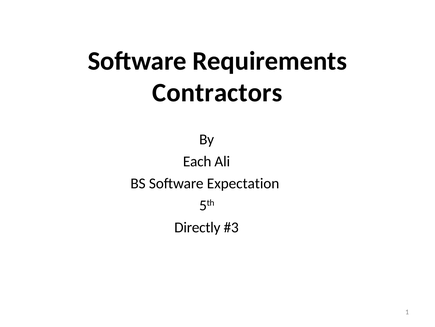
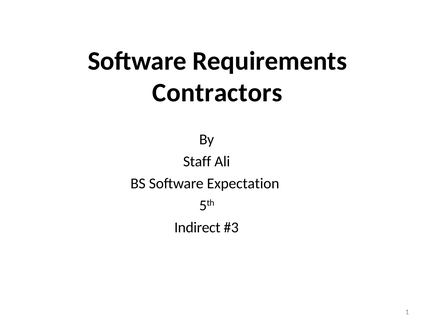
Each: Each -> Staff (197, 161)
Directly: Directly -> Indirect (197, 227)
